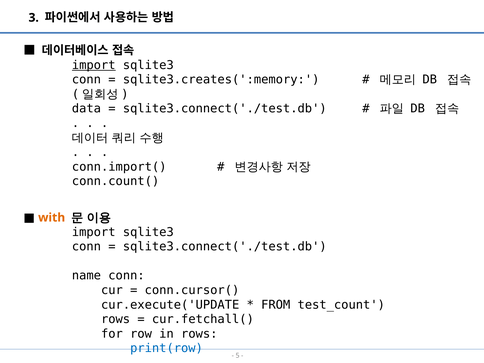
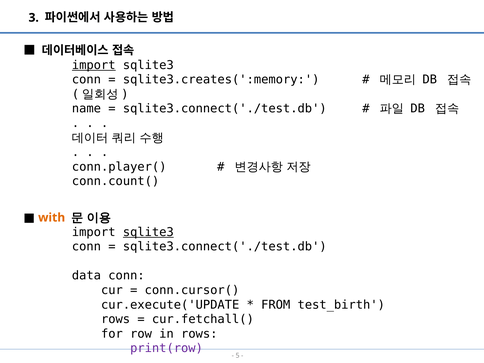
data: data -> name (86, 109)
conn.import(: conn.import( -> conn.player( (119, 167)
sqlite3 underline: none -> present (148, 232)
name: name -> data (86, 276)
test_count: test_count -> test_birth (341, 305)
print(row colour: blue -> purple (167, 348)
